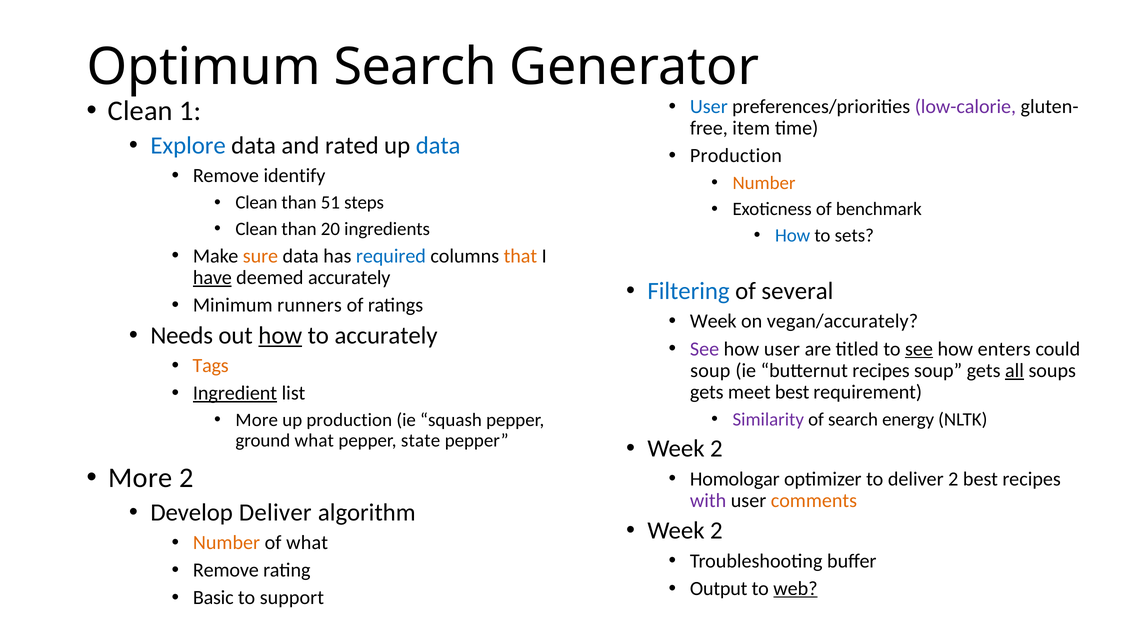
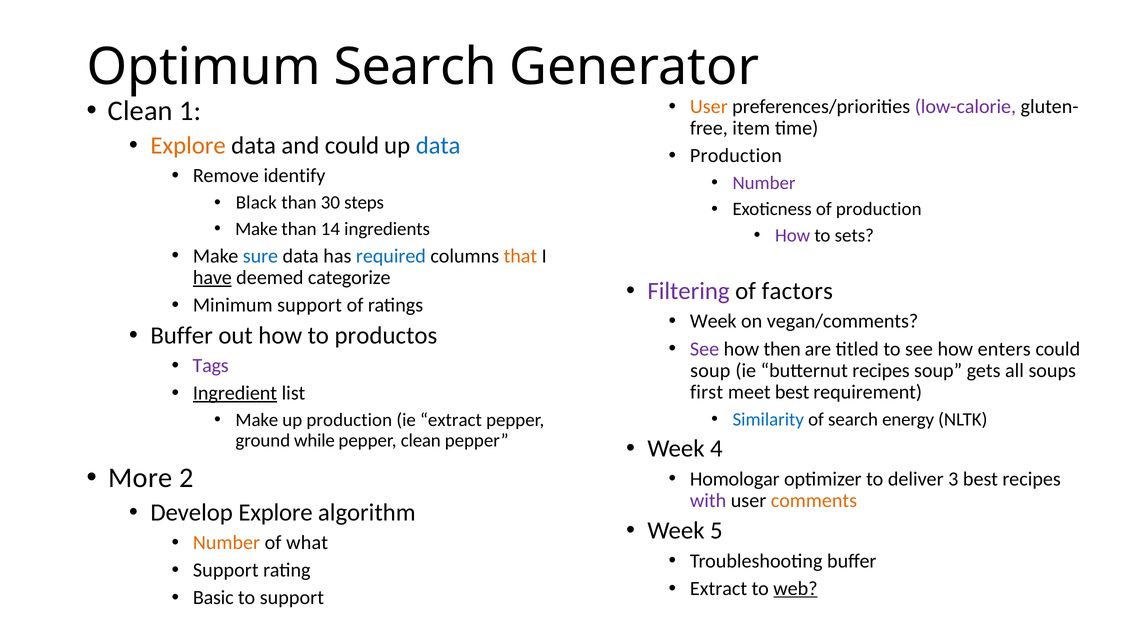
User colour: blue -> orange (709, 107)
Explore colour: blue -> orange (188, 146)
and rated: rated -> could (352, 146)
Number colour: orange -> purple (764, 183)
Clean: Clean -> Black (256, 203)
51: 51 -> 30 (330, 203)
of benchmark: benchmark -> production (879, 209)
Clean: Clean -> Make (256, 229)
20: 20 -> 14 (330, 229)
How colour: blue -> purple (793, 236)
sure colour: orange -> blue (260, 256)
deemed accurately: accurately -> categorize (349, 278)
Filtering colour: blue -> purple (689, 291)
several: several -> factors (797, 291)
Minimum runners: runners -> support (310, 305)
vegan/accurately: vegan/accurately -> vegan/comments (843, 322)
Needs: Needs -> Buffer (182, 336)
how underline: present -> none (280, 336)
to accurately: accurately -> productos (386, 336)
how user: user -> then (782, 349)
see underline: present -> none (919, 349)
Tags colour: orange -> purple (211, 366)
all underline: present -> none (1014, 371)
gets: gets -> first (707, 393)
Similarity colour: purple -> blue (768, 420)
More: More -> Make (257, 420)
ie squash: squash -> extract (451, 420)
ground what: what -> while (314, 441)
pepper state: state -> clean (421, 441)
2: 2 -> 4 (716, 449)
deliver 2: 2 -> 3 (953, 479)
Develop Deliver: Deliver -> Explore (276, 513)
2: 2 -> 5 (716, 531)
Remove: Remove -> Support (226, 570)
Output: Output -> Extract (719, 589)
